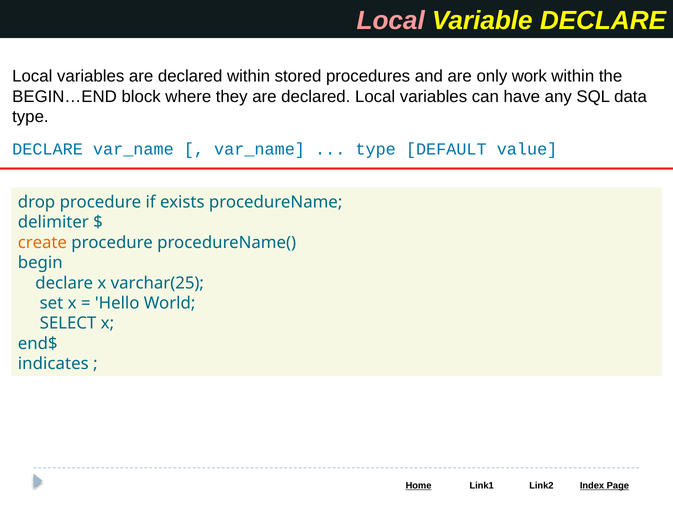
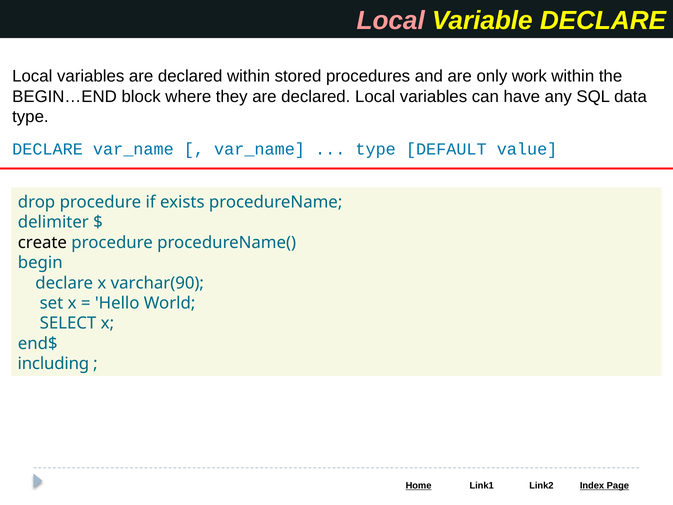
create colour: orange -> black (42, 242)
varchar(25: varchar(25 -> varchar(90 (157, 283)
indicates: indicates -> including (53, 364)
